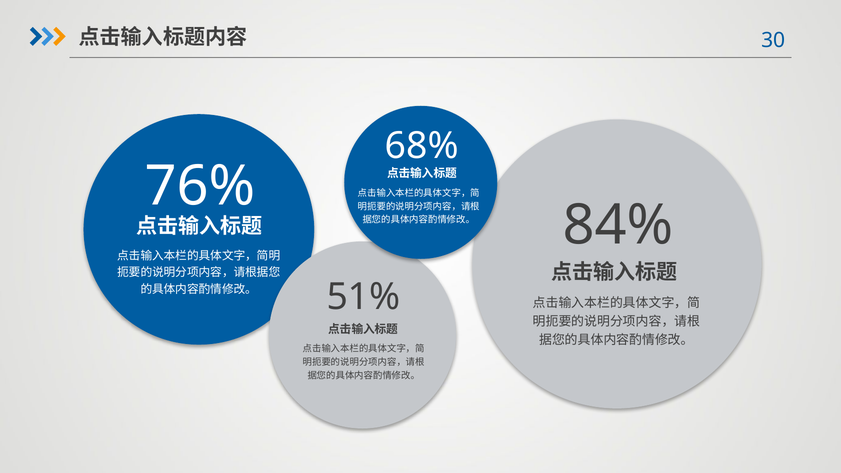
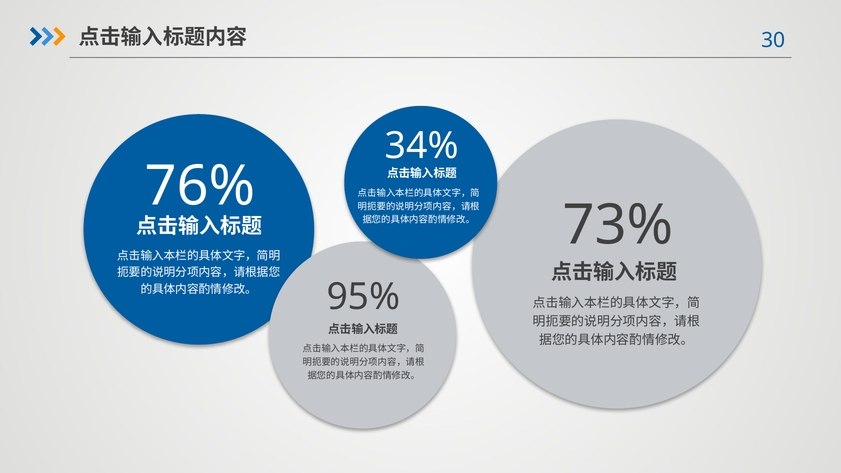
68%: 68% -> 34% (422, 146)
84%: 84% -> 73% (618, 225)
51%: 51% -> 95% (363, 297)
